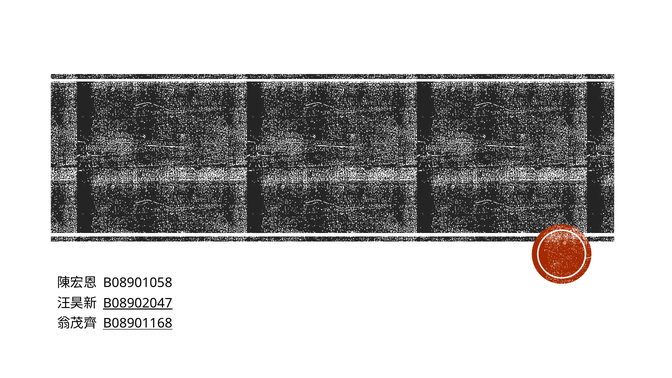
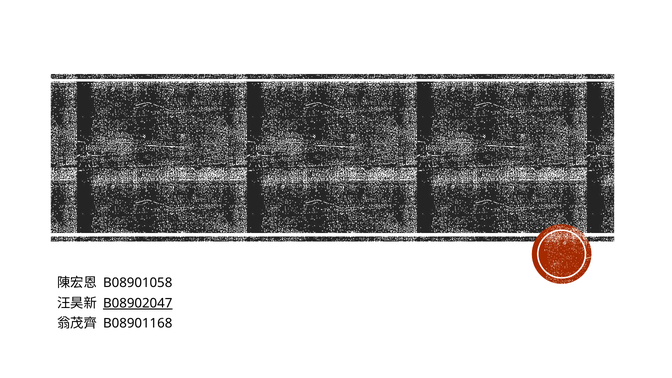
B08901168 underline: present -> none (138, 324)
